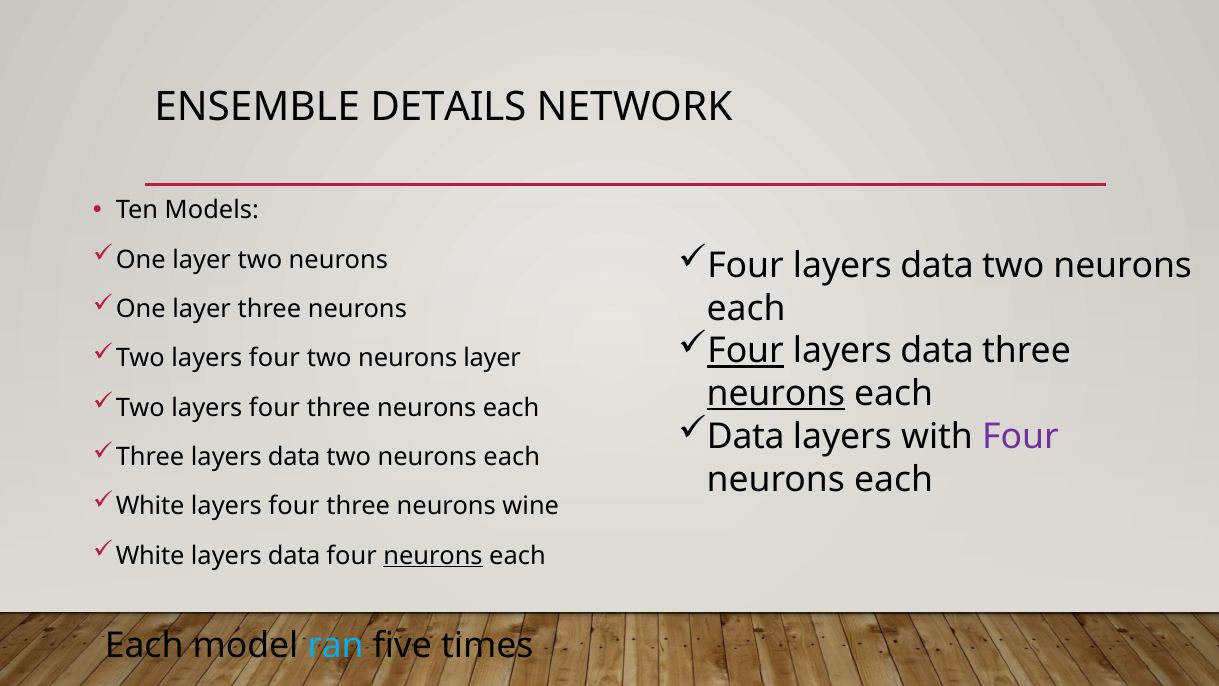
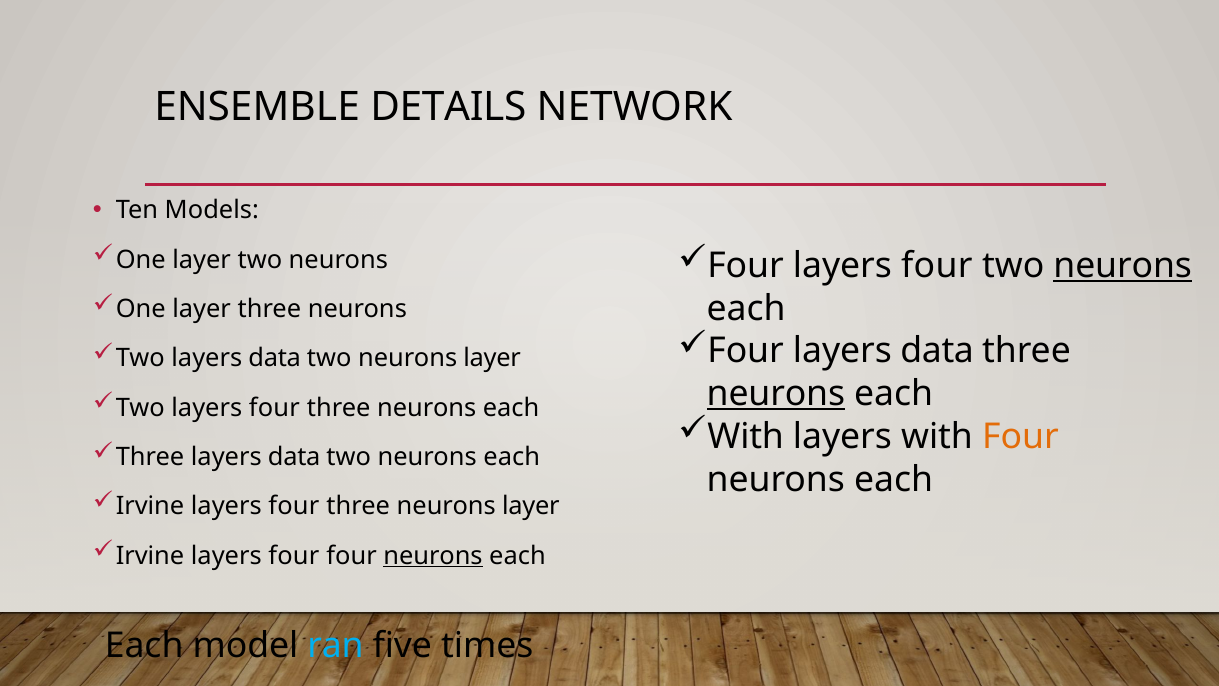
data: data -> four (937, 266)
neurons underline: none -> present (1123, 266)
Four underline: present -> none (746, 351)
four: four -> data (275, 358)
Data: Data -> With (746, 436)
Four colour: purple -> orange (1020, 436)
White: White -> Irvine (150, 506)
three neurons wine: wine -> layer (531, 506)
White: White -> Irvine (150, 555)
data: data -> four (294, 555)
